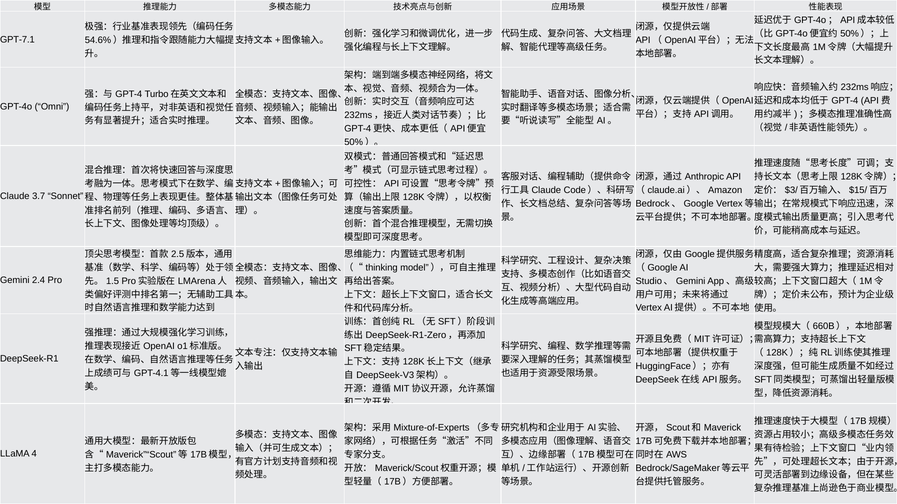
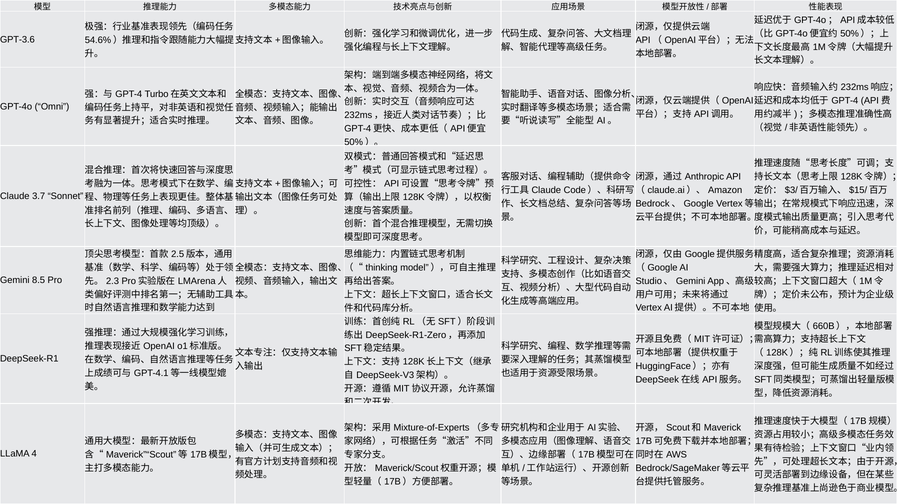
GPT-7.1: GPT-7.1 -> GPT-3.6 (17, 39)
2.4: 2.4 -> 8.5 (39, 281)
1.5: 1.5 -> 2.3 (113, 281)
